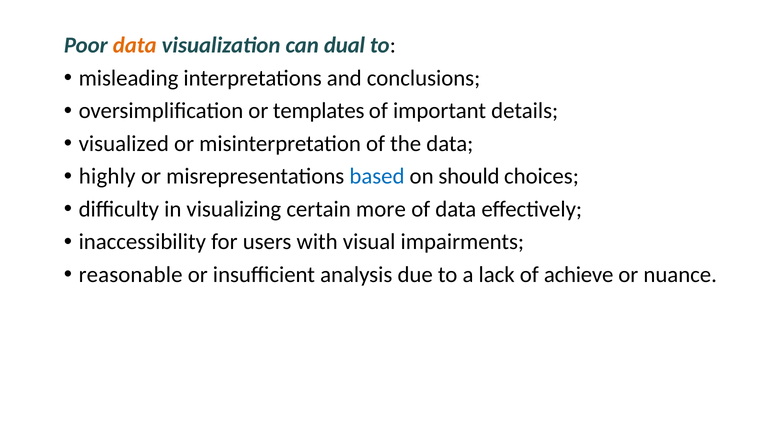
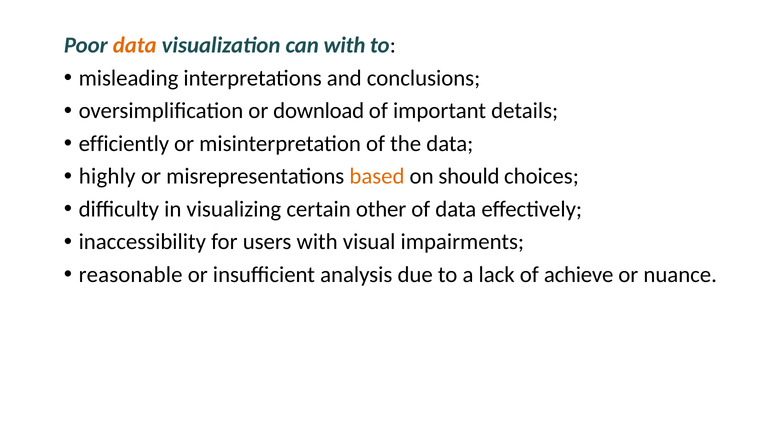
can dual: dual -> with (345, 45)
templates: templates -> download (319, 111)
visualized: visualized -> efficiently (124, 144)
based colour: blue -> orange (377, 177)
more: more -> other (381, 209)
